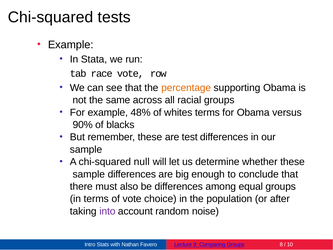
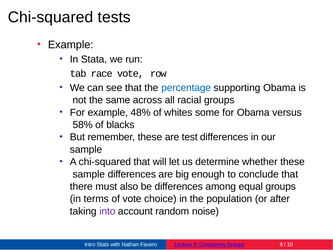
percentage colour: orange -> blue (186, 88)
whites terms: terms -> some (207, 112)
90%: 90% -> 58% (83, 125)
chi-squared null: null -> that (142, 162)
